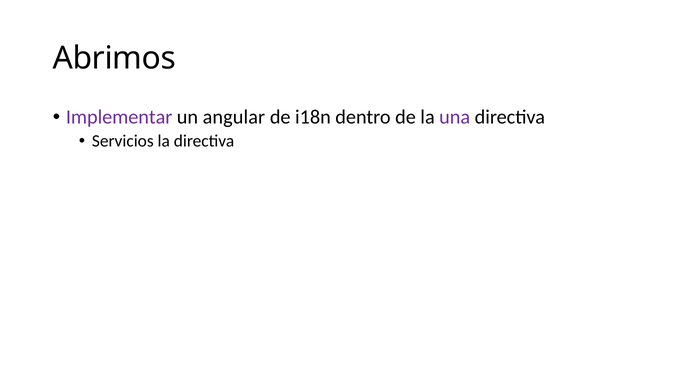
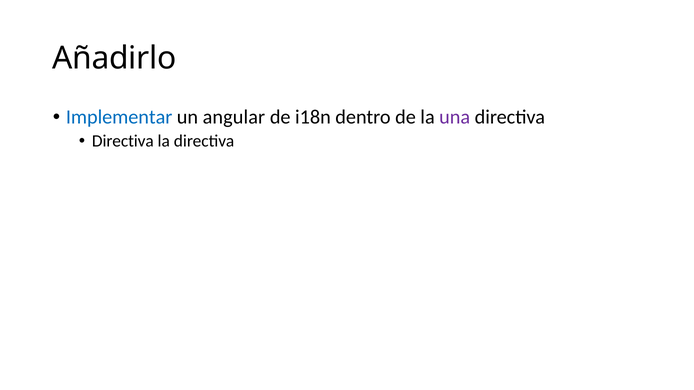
Abrimos: Abrimos -> Añadirlo (114, 58)
Implementar colour: purple -> blue (119, 117)
Servicios: Servicios -> Directiva (123, 141)
